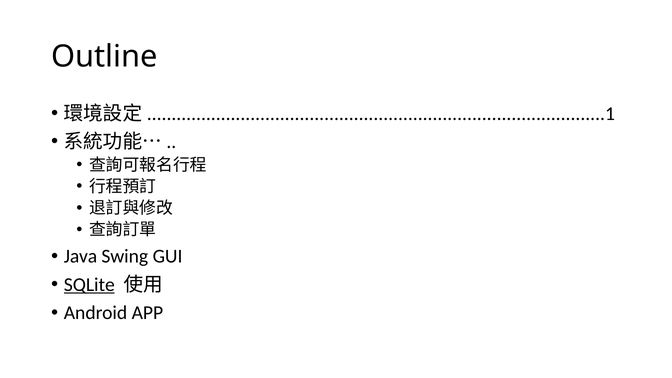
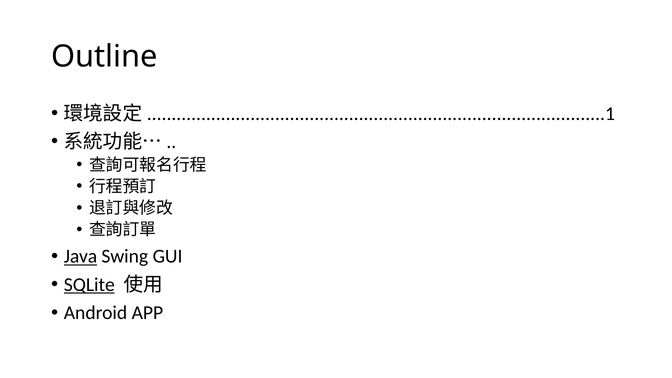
Java underline: none -> present (81, 256)
